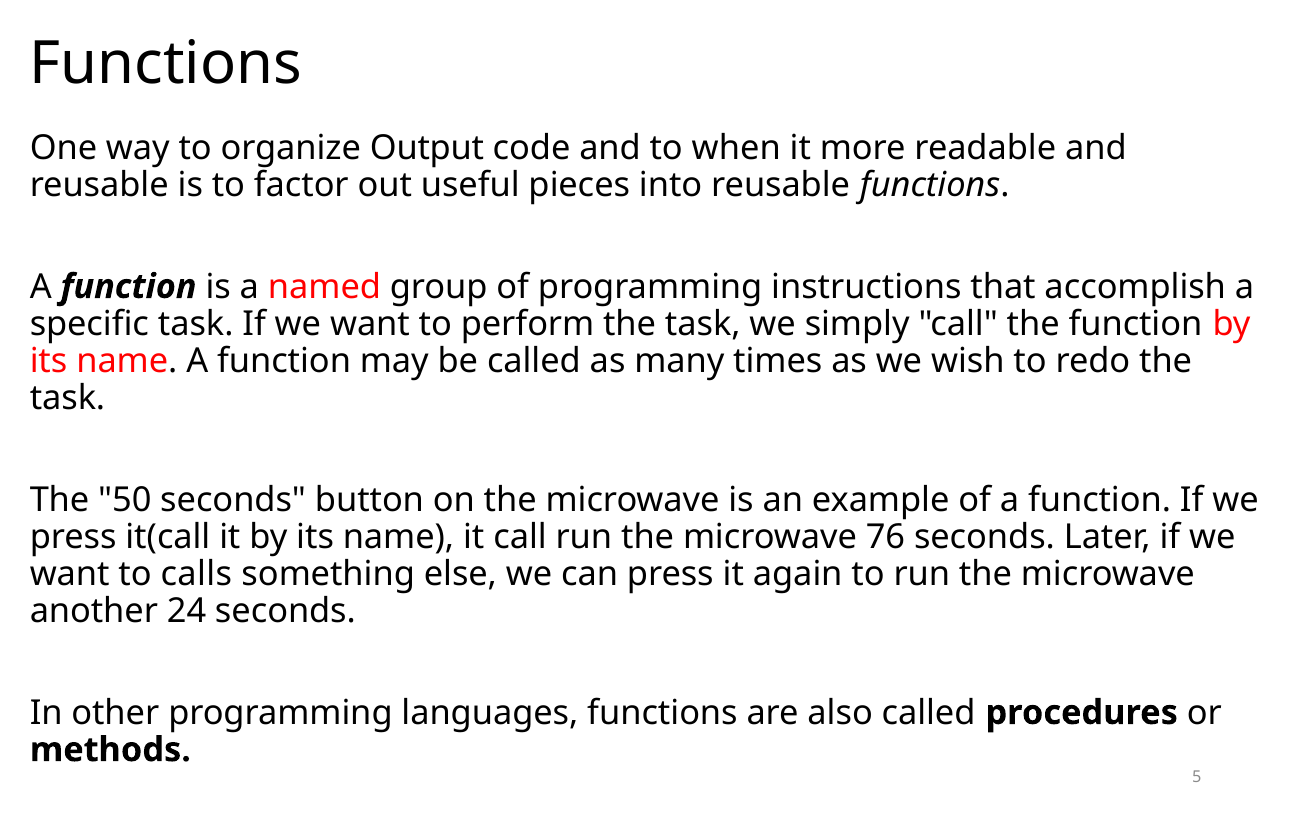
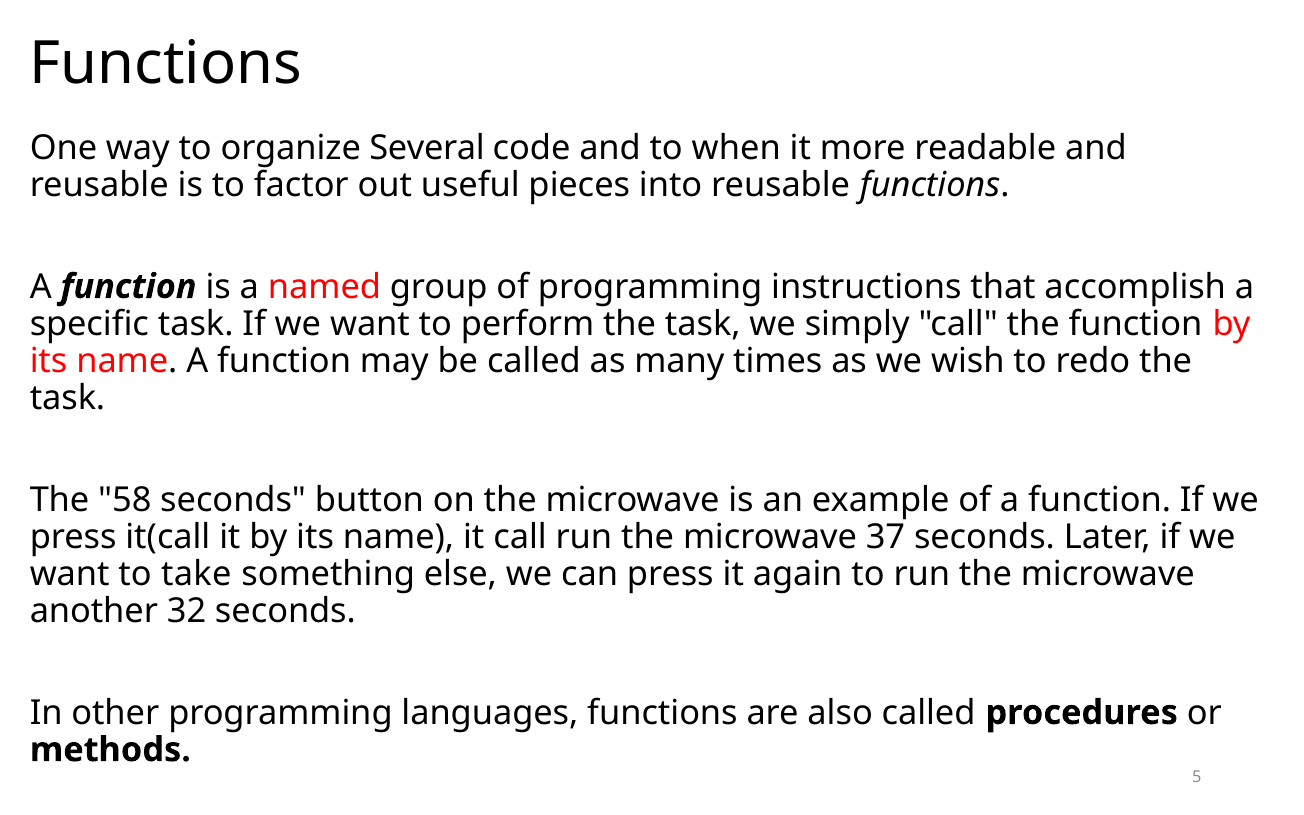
Output: Output -> Several (427, 148)
50: 50 -> 58 (125, 500)
76: 76 -> 37 (886, 537)
calls: calls -> take (196, 574)
24: 24 -> 32 (187, 611)
